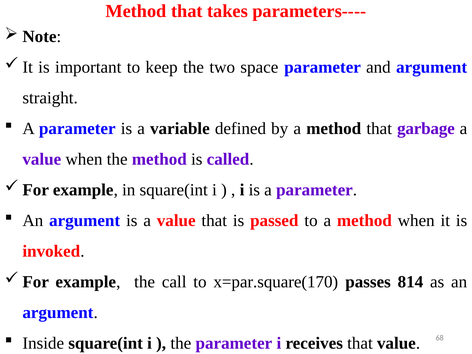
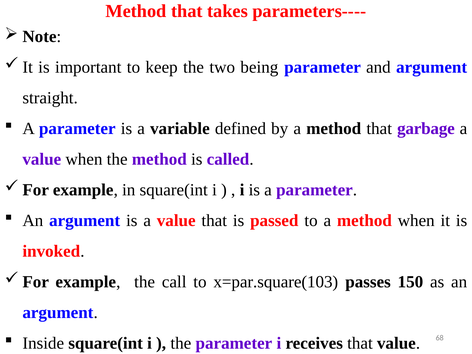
space: space -> being (259, 67)
x=par.square(170: x=par.square(170 -> x=par.square(103 (276, 282)
814: 814 -> 150 (410, 282)
